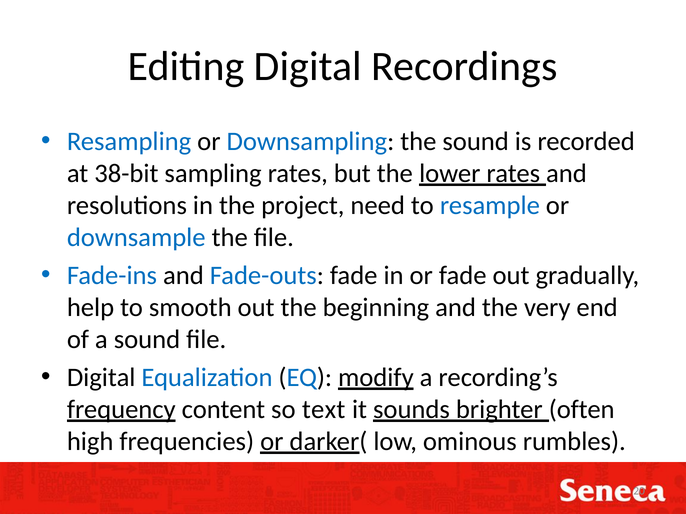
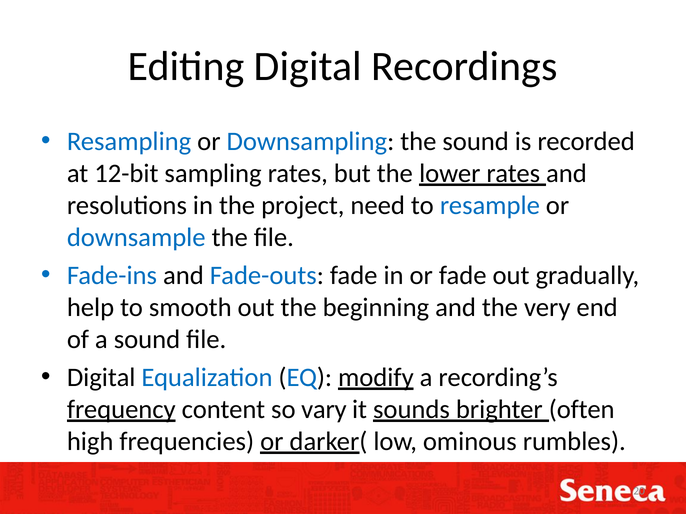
38-bit: 38-bit -> 12-bit (126, 173)
text: text -> vary (324, 410)
